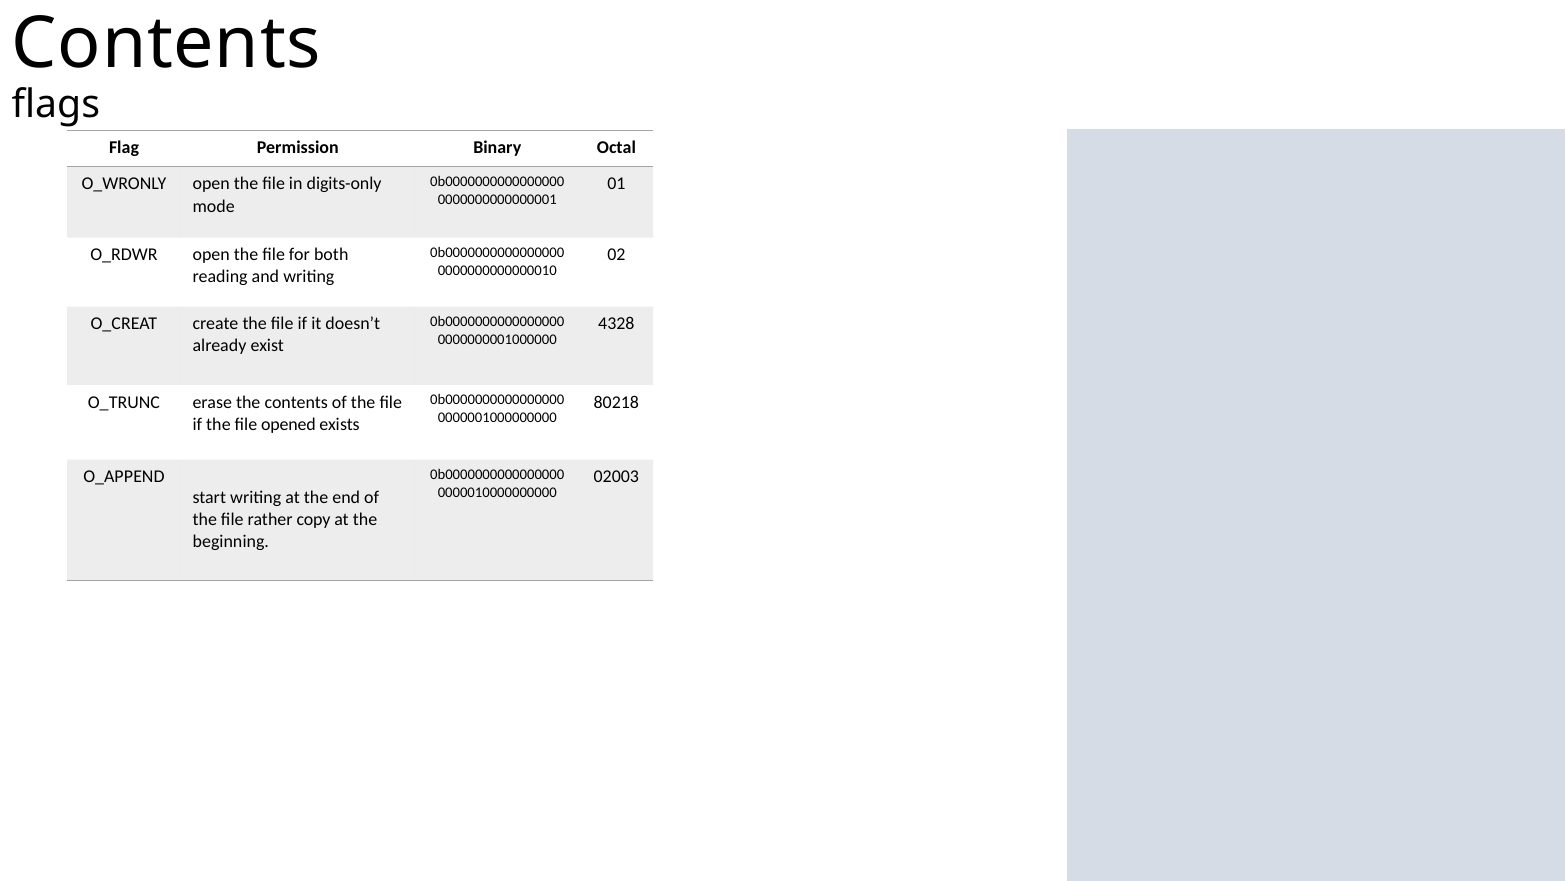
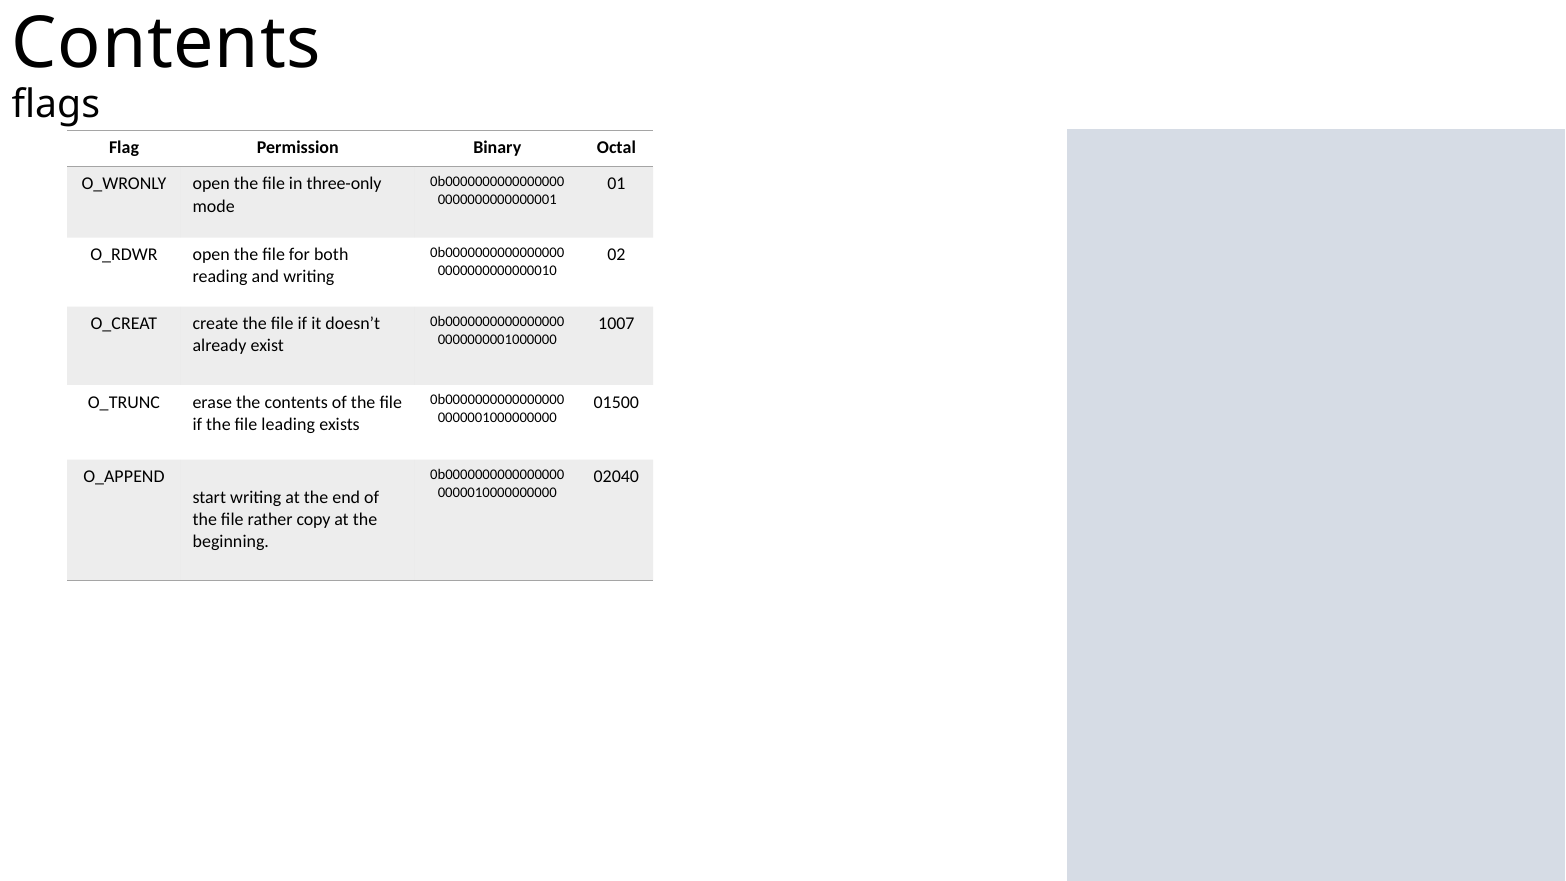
digits-only: digits-only -> three-only (344, 184)
4328: 4328 -> 1007 (616, 324)
80218: 80218 -> 01500 (616, 402)
opened: opened -> leading (288, 424)
02003: 02003 -> 02040 (616, 477)
